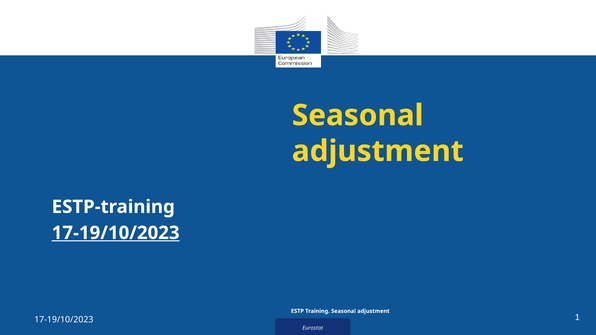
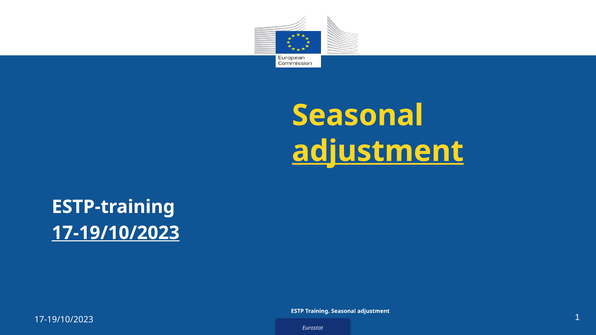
adjustment underline: none -> present (378, 151)
